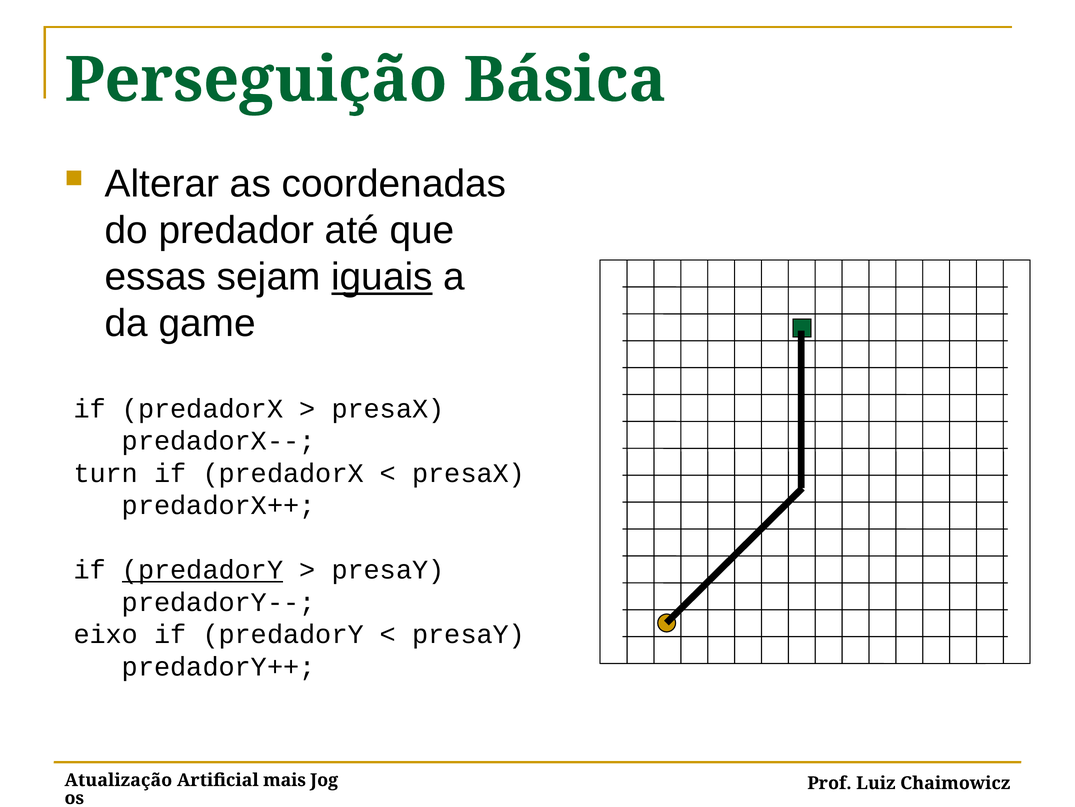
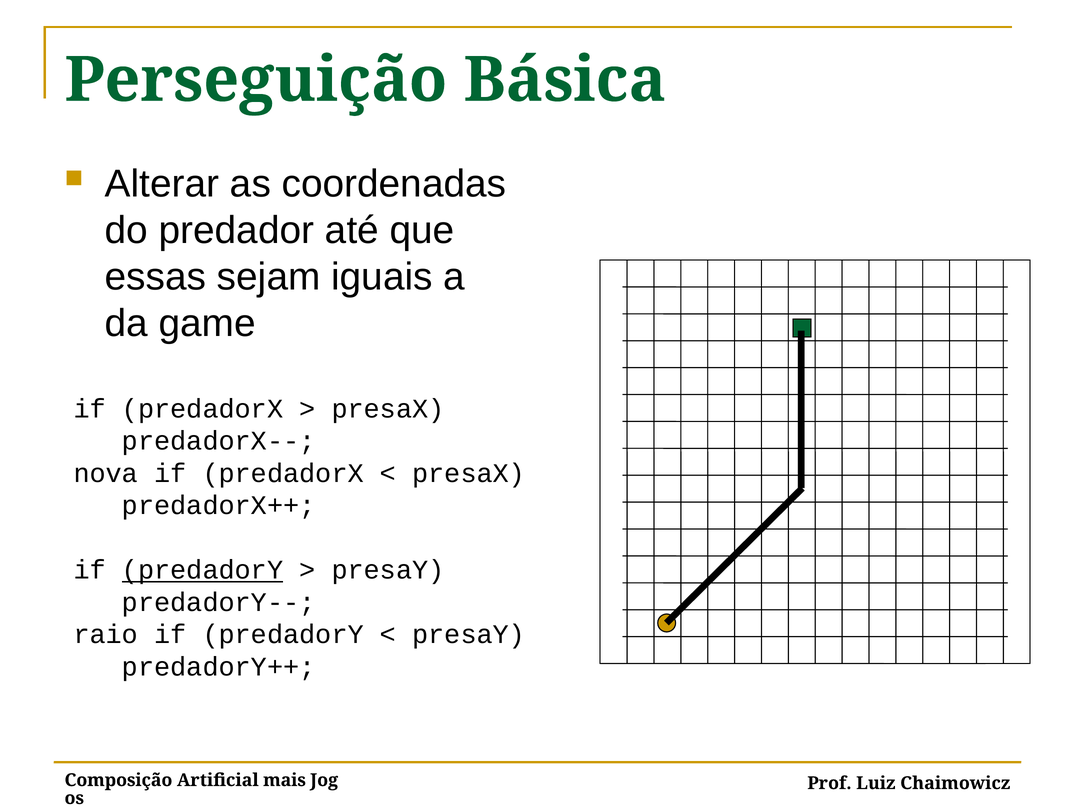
iguais underline: present -> none (382, 277)
turn: turn -> nova (106, 473)
eixo: eixo -> raio (106, 634)
Atualização: Atualização -> Composição (118, 779)
